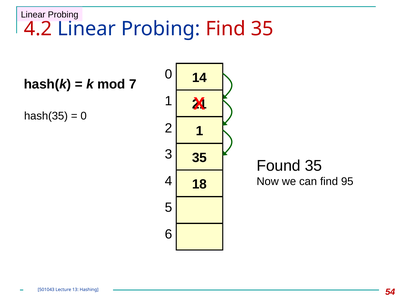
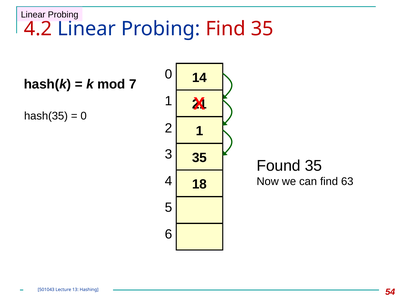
95: 95 -> 63 (347, 181)
